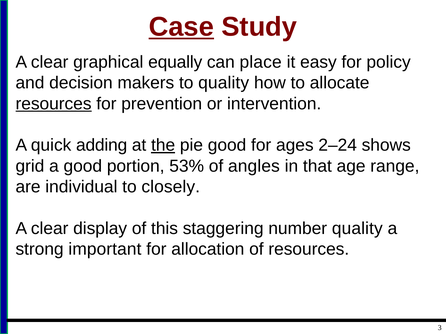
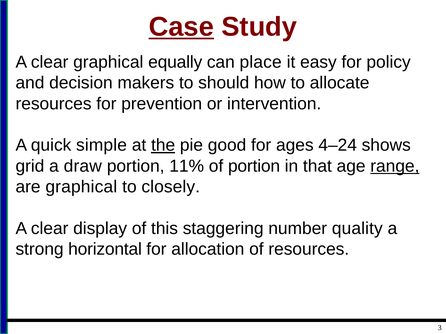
to quality: quality -> should (224, 83)
resources underline: present -> none (54, 104)
adding: adding -> simple (101, 145)
2–24: 2–24 -> 4–24 (338, 145)
a good: good -> draw (83, 166)
53%: 53% -> 11% (187, 166)
of angles: angles -> portion (254, 166)
range underline: none -> present (395, 166)
are individual: individual -> graphical (81, 187)
important: important -> horizontal (105, 250)
